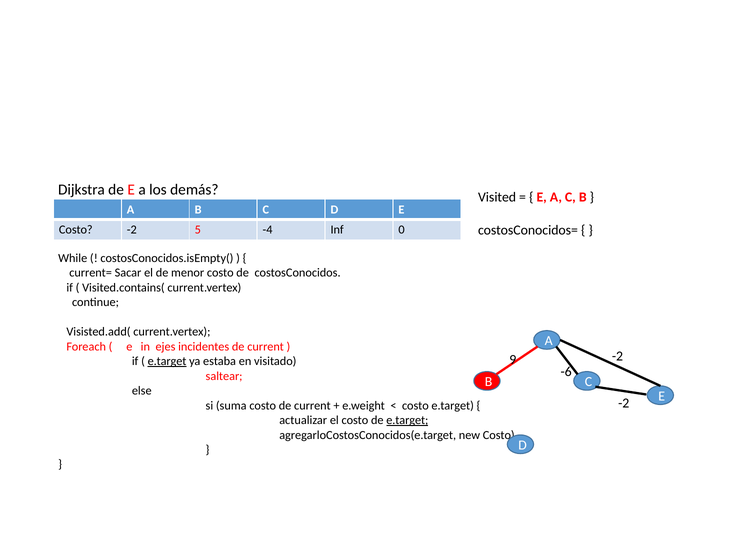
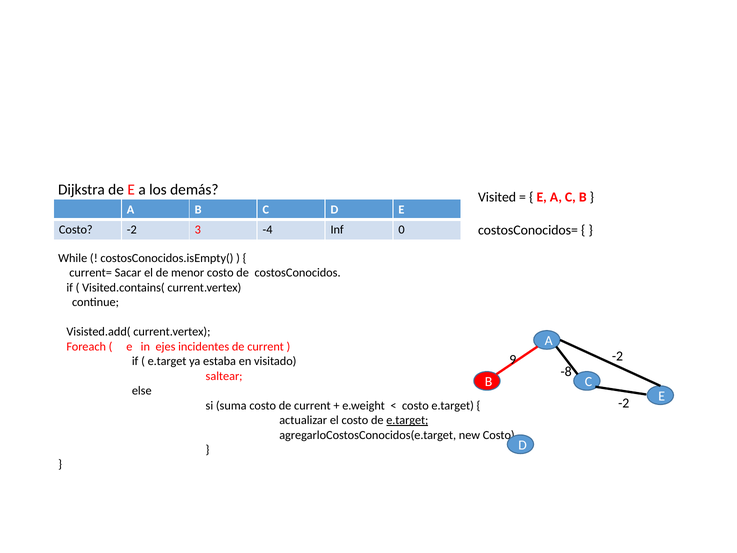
5: 5 -> 3 (198, 230)
e.target underline: present -> none (167, 361)
-6: -6 -> -8 (566, 371)
